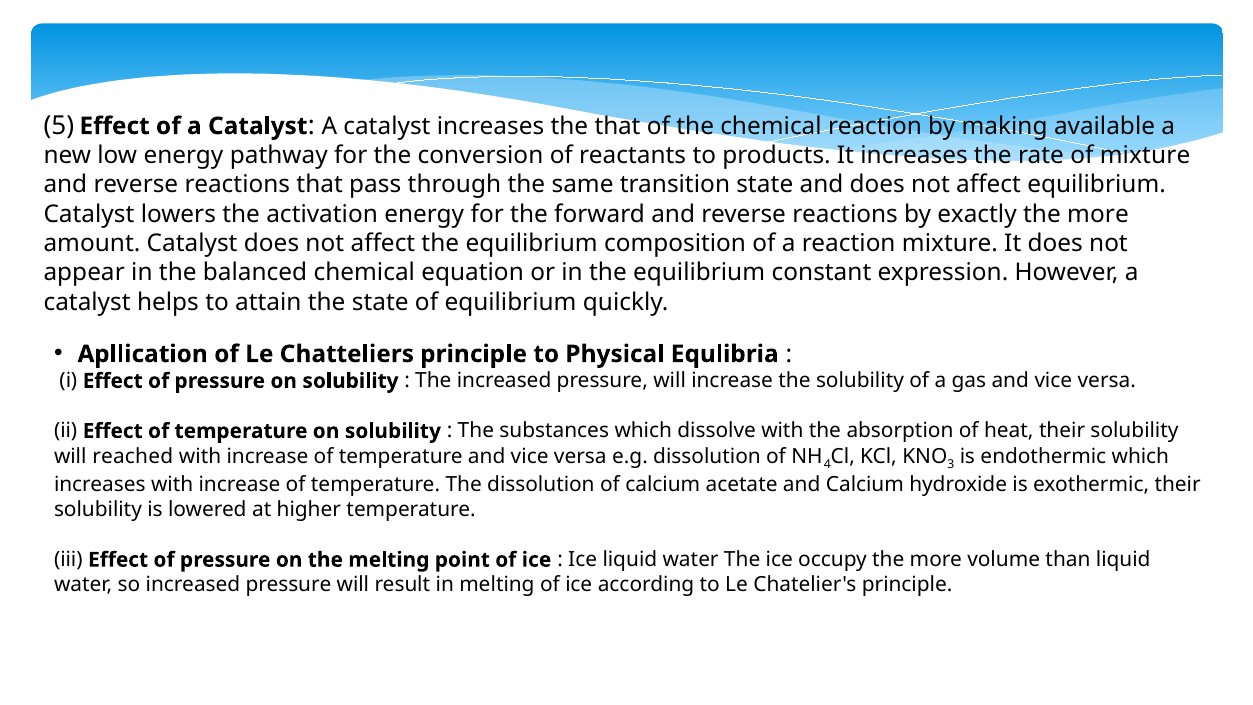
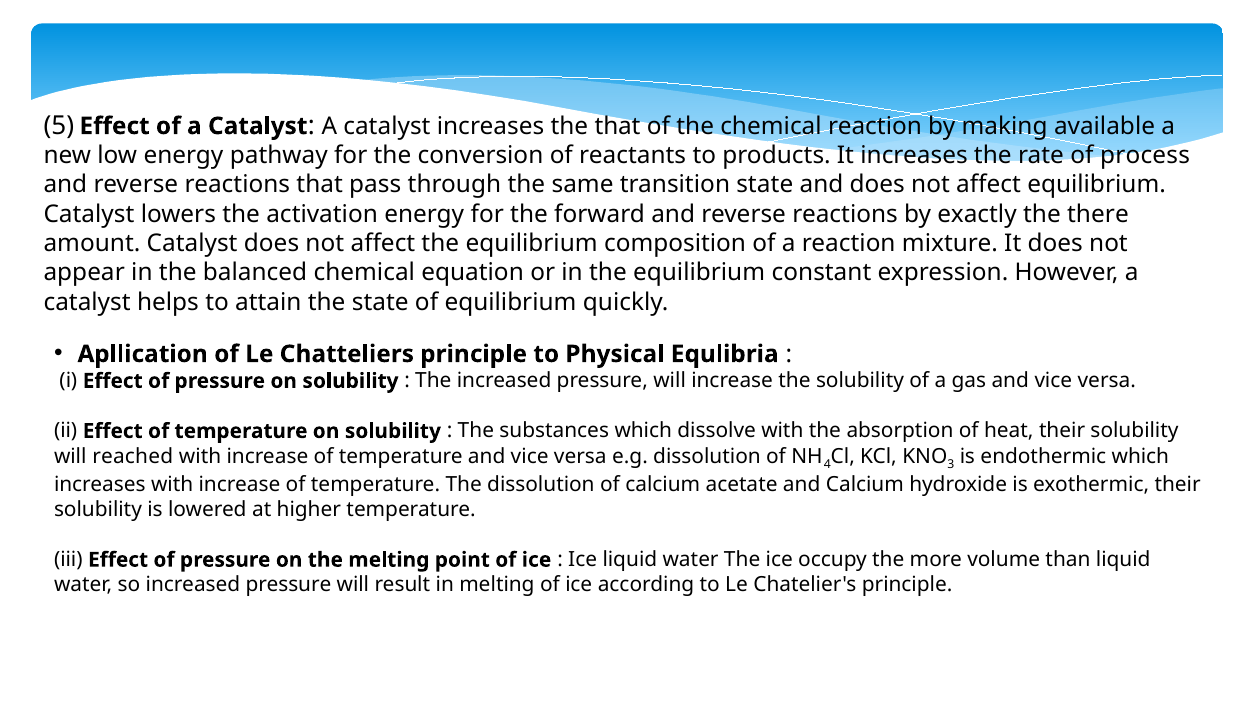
of mixture: mixture -> process (1145, 156)
exactly the more: more -> there (1098, 214)
